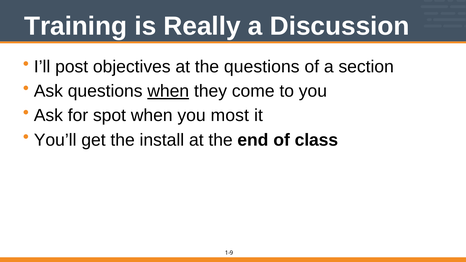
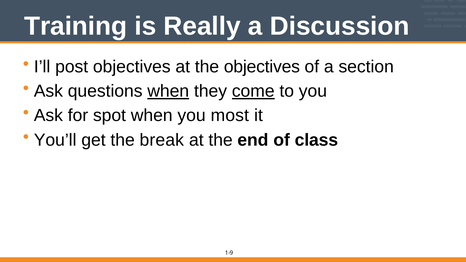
the questions: questions -> objectives (262, 67)
come underline: none -> present (253, 91)
install: install -> break (162, 140)
